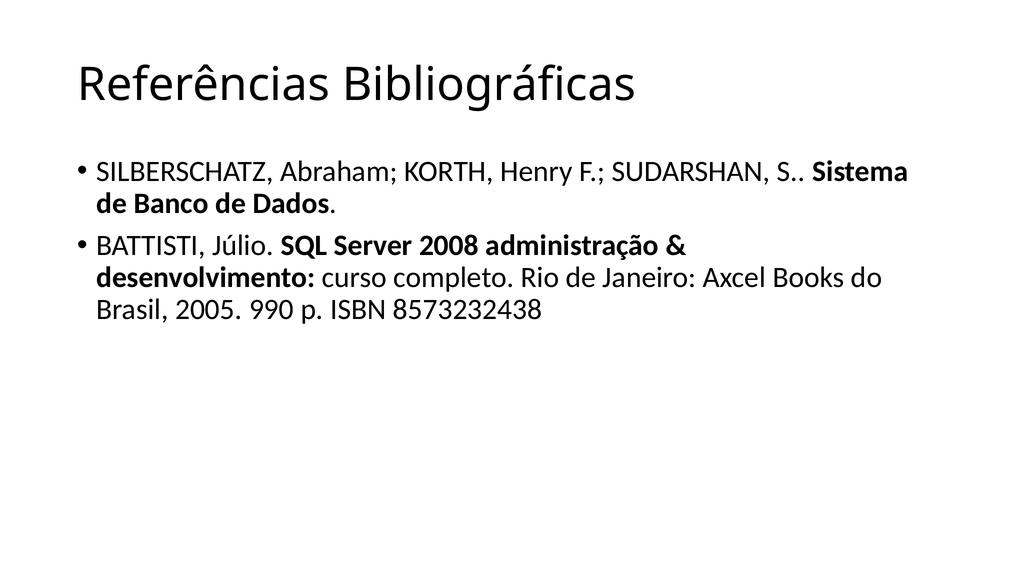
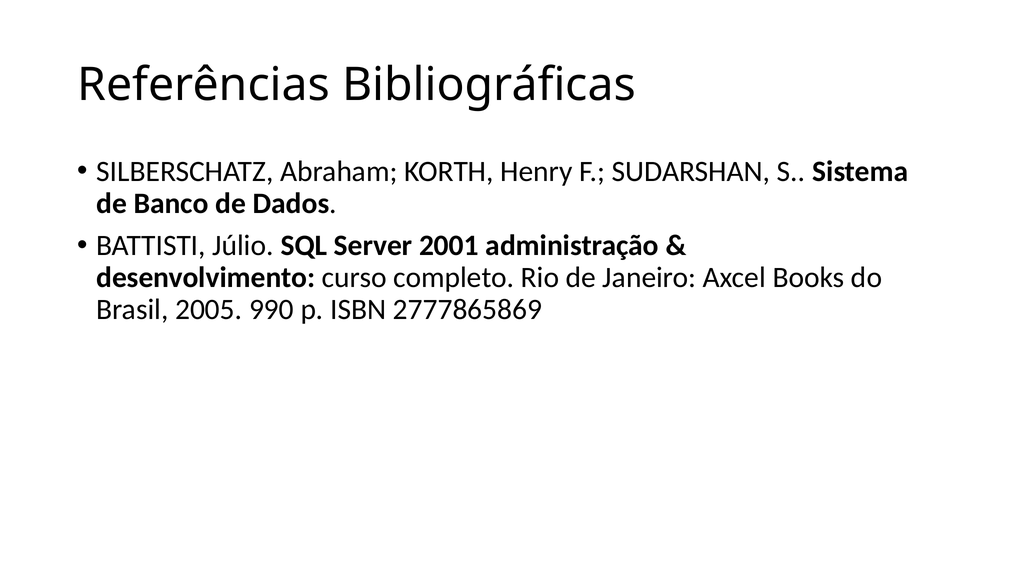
2008: 2008 -> 2001 (449, 246)
8573232438: 8573232438 -> 2777865869 (468, 309)
